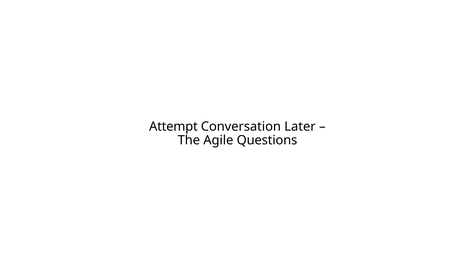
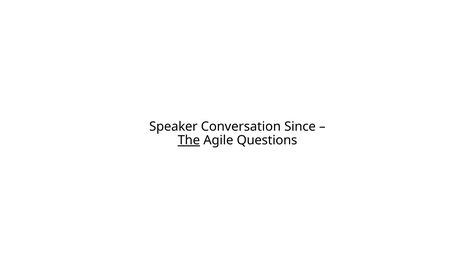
Attempt: Attempt -> Speaker (173, 127)
Later: Later -> Since (300, 127)
The underline: none -> present (189, 140)
